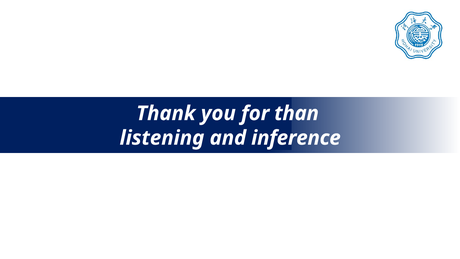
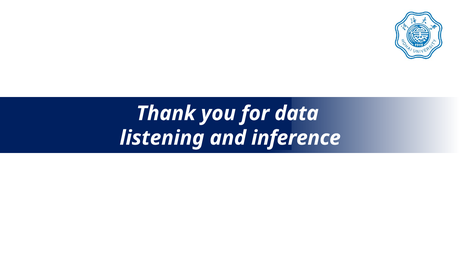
than: than -> data (297, 113)
